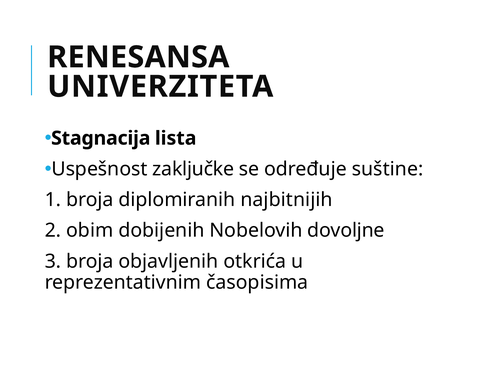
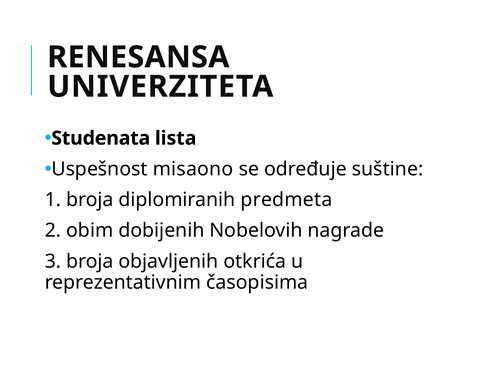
Stagnacija: Stagnacija -> Studenata (101, 138)
zaključke: zaključke -> misaono (193, 169)
najbitnijih: najbitnijih -> predmeta (286, 200)
dovoljne: dovoljne -> nagrade (346, 231)
